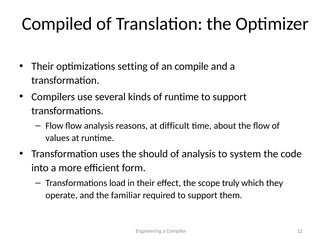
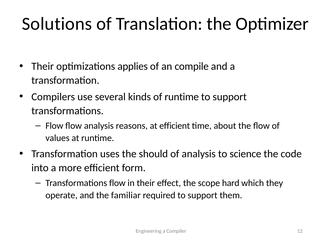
Compiled: Compiled -> Solutions (57, 24)
setting: setting -> applies (133, 66)
at difficult: difficult -> efficient (175, 126)
system: system -> science (245, 154)
Transformations load: load -> flow (117, 183)
truly: truly -> hard (231, 183)
